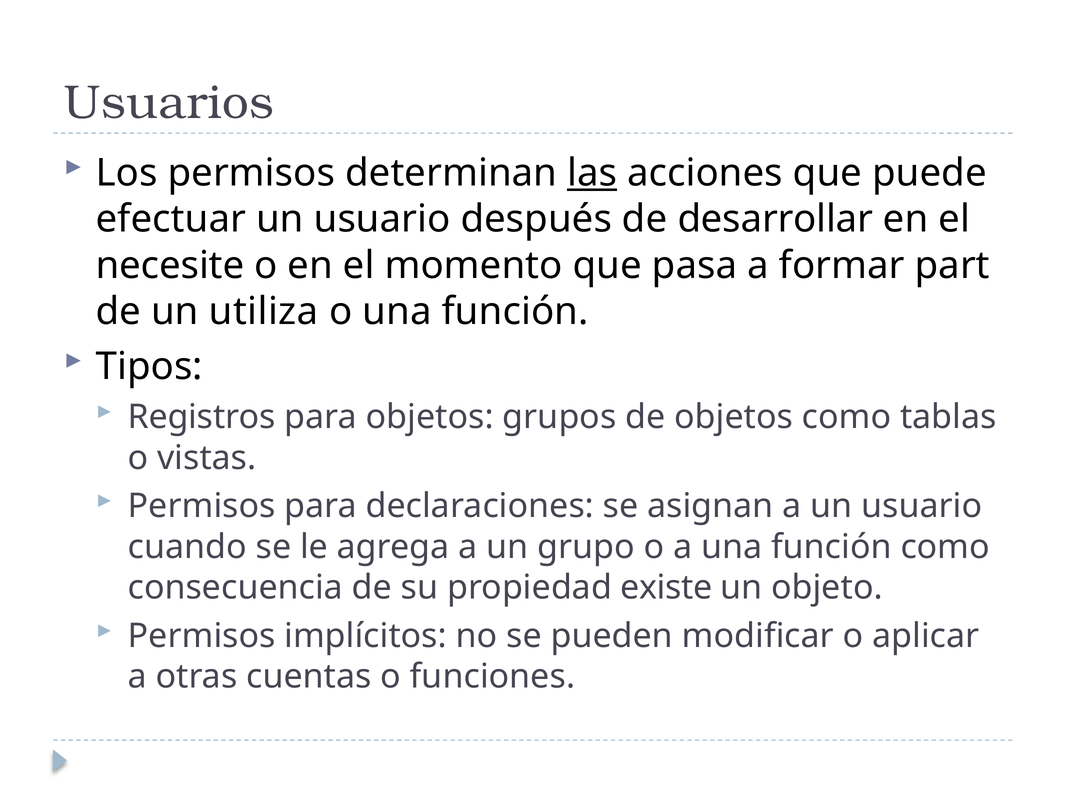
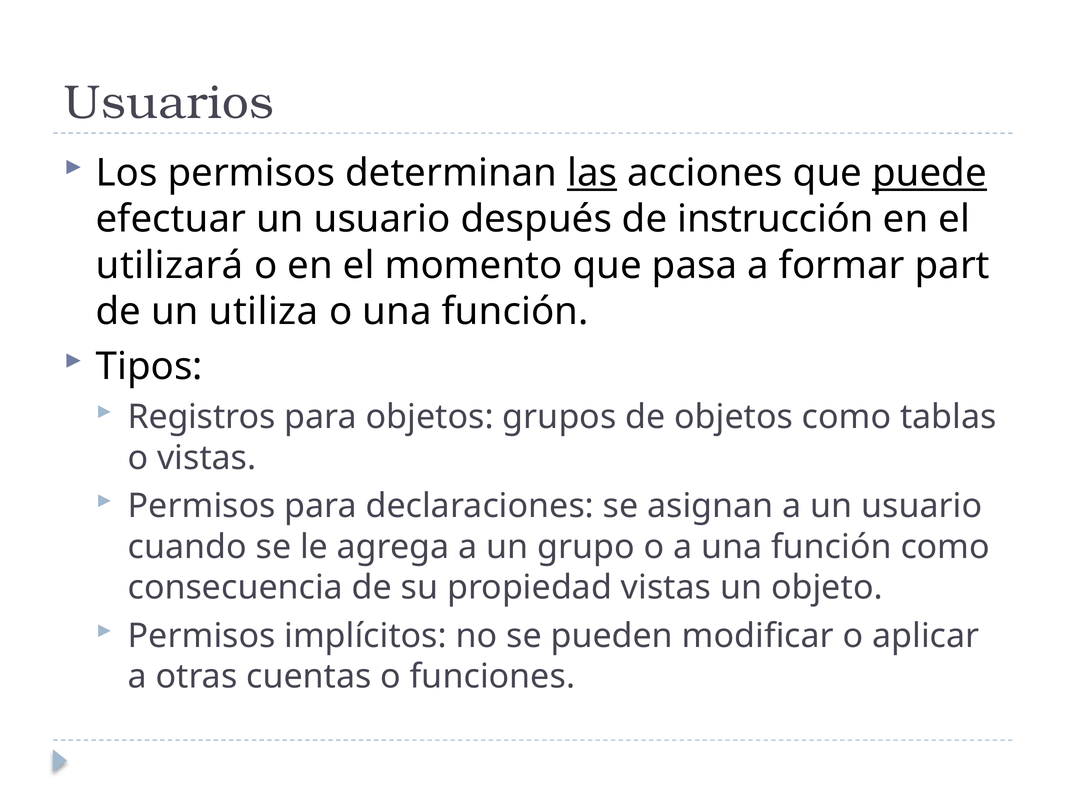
puede underline: none -> present (929, 173)
desarrollar: desarrollar -> instrucción (775, 219)
necesite: necesite -> utilizará (170, 266)
propiedad existe: existe -> vistas (666, 588)
